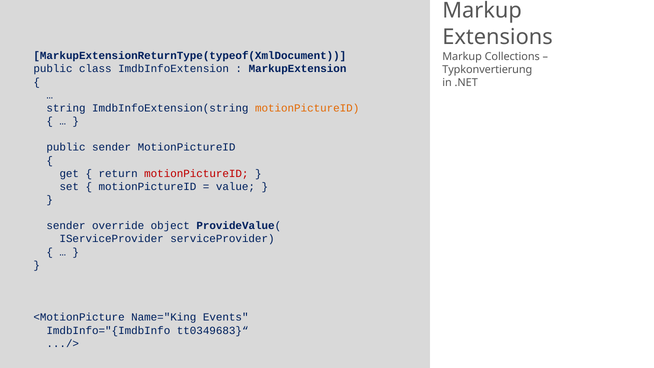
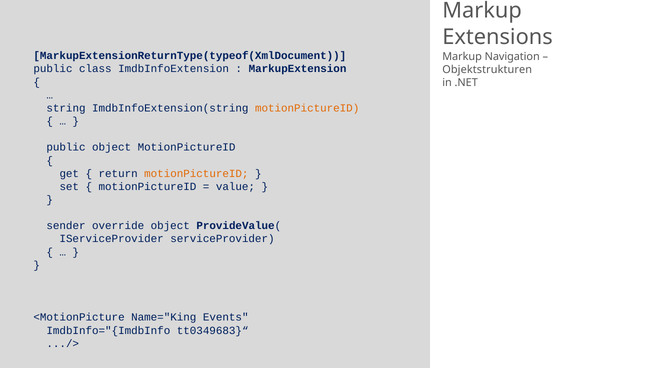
Collections: Collections -> Navigation (512, 57)
Typkonvertierung: Typkonvertierung -> Objektstrukturen (487, 70)
public sender: sender -> object (112, 147)
motionPictureID colour: red -> orange (196, 173)
